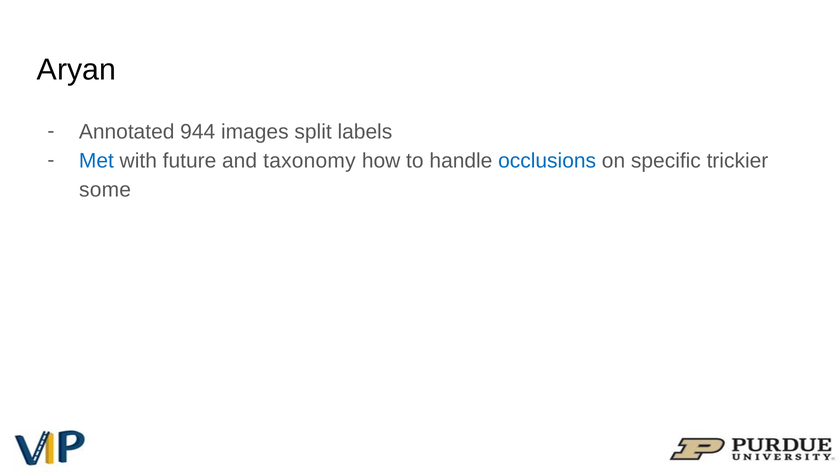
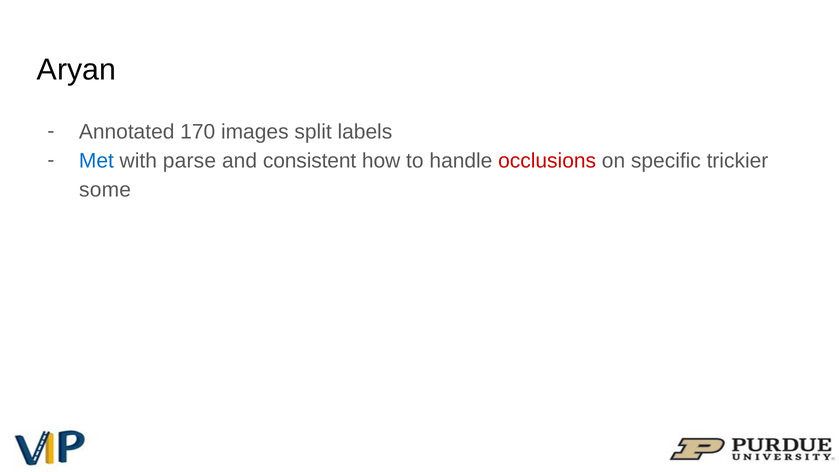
944: 944 -> 170 (198, 132)
future: future -> parse (189, 161)
taxonomy: taxonomy -> consistent (310, 161)
occlusions colour: blue -> red (547, 161)
